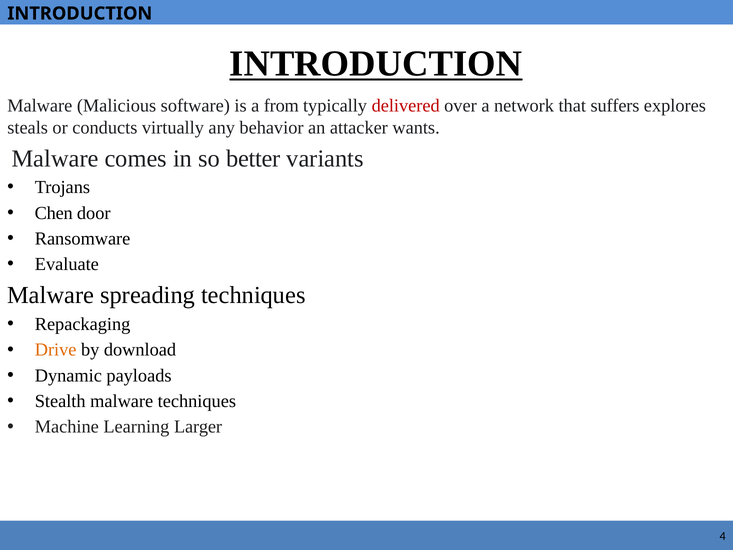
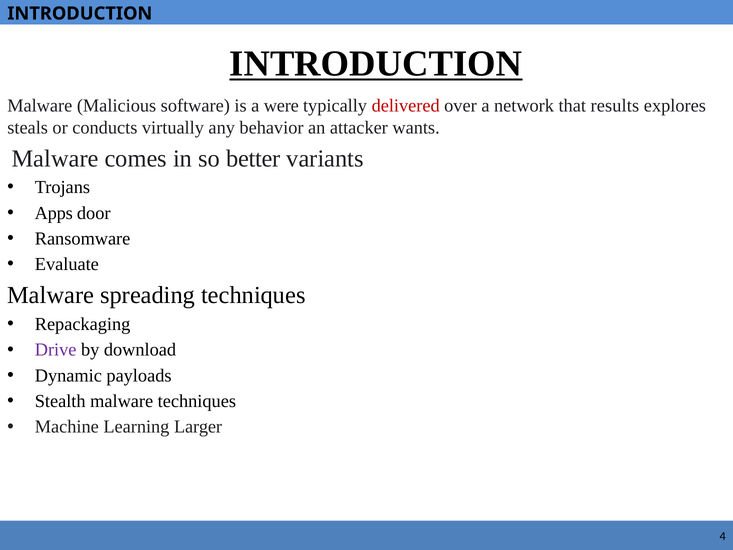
from: from -> were (281, 105)
suffers: suffers -> results (615, 105)
Chen: Chen -> Apps (54, 213)
Drive colour: orange -> purple (56, 350)
